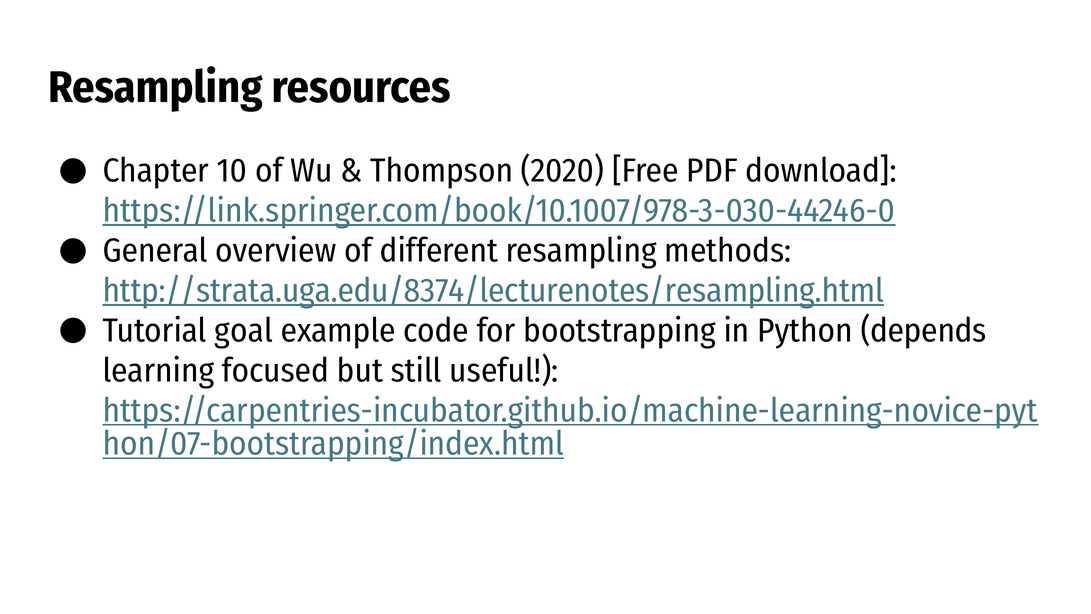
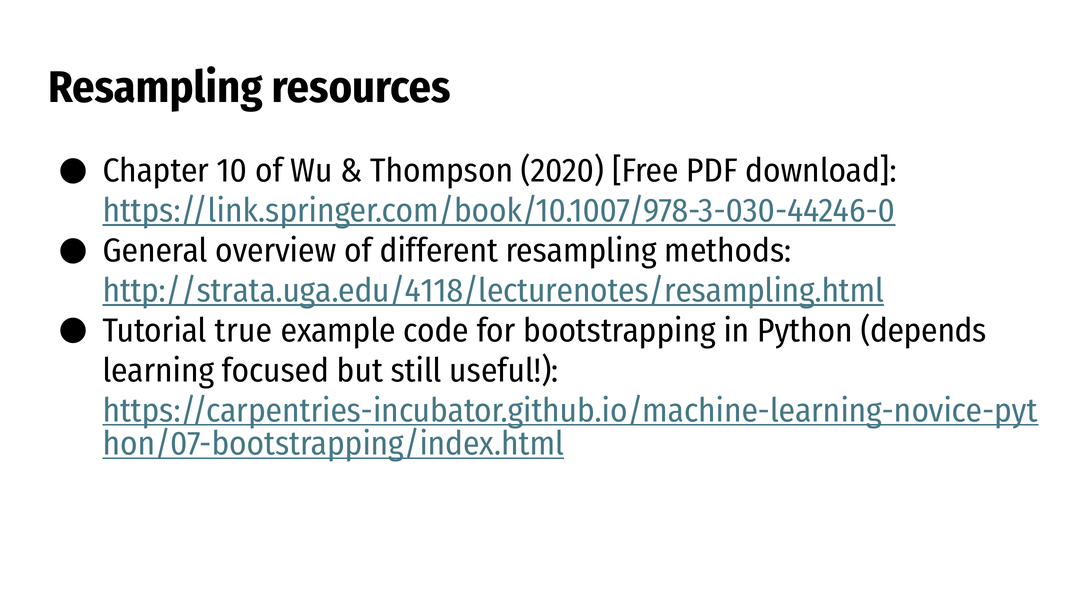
http://strata.uga.edu/8374/lecturenotes/resampling.html: http://strata.uga.edu/8374/lecturenotes/resampling.html -> http://strata.uga.edu/4118/lecturenotes/resampling.html (493, 291)
goal: goal -> true (244, 330)
